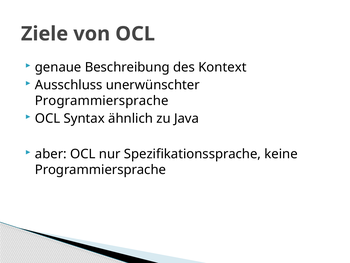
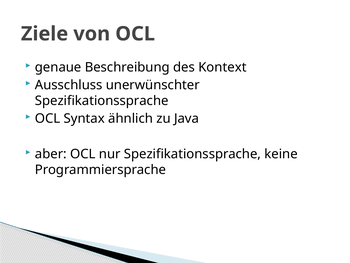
Programmiersprache: Programmiersprache -> Spezifikationssprache (102, 101)
